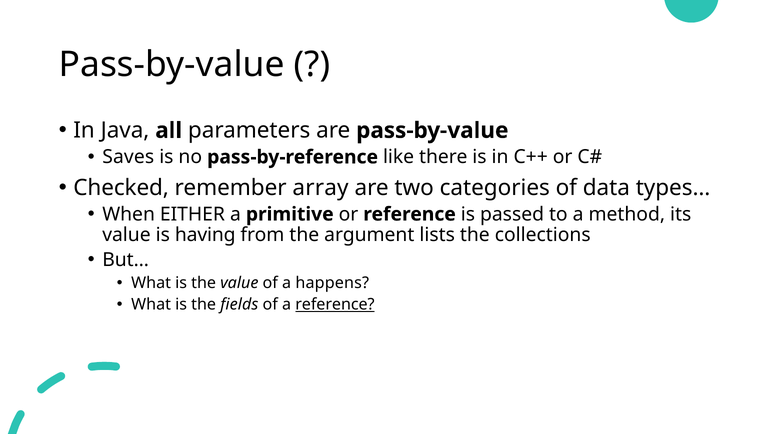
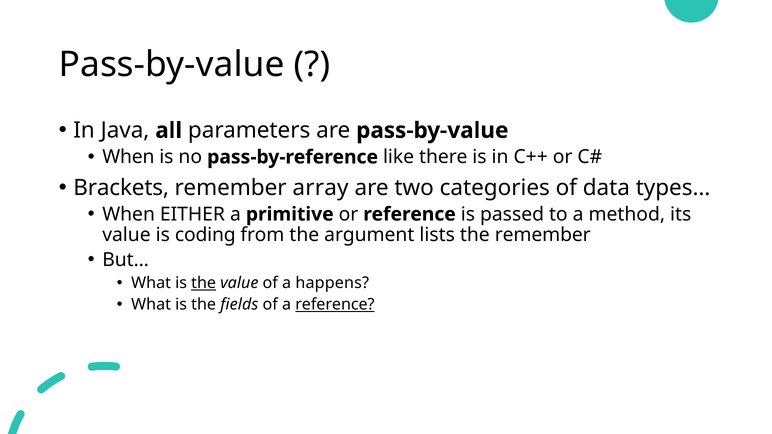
Saves: Saves -> When (128, 157)
Checked: Checked -> Brackets (121, 188)
having: having -> coding (205, 235)
the collections: collections -> remember (543, 235)
the underline: none -> present (204, 283)
